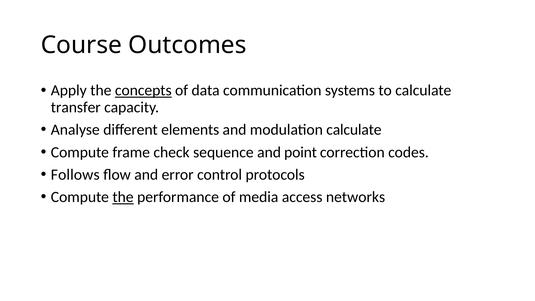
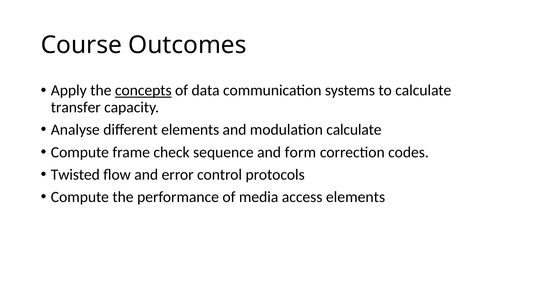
point: point -> form (300, 152)
Follows: Follows -> Twisted (75, 175)
the underline: present -> none (123, 197)
access networks: networks -> elements (356, 197)
